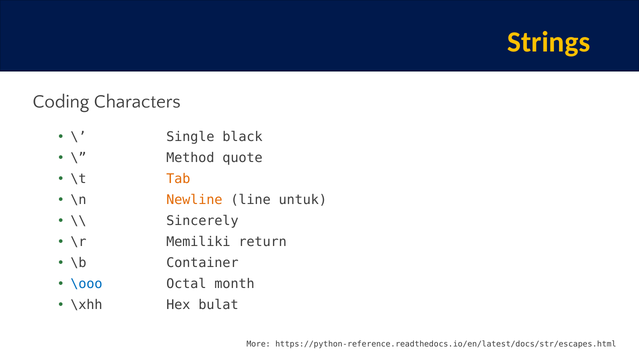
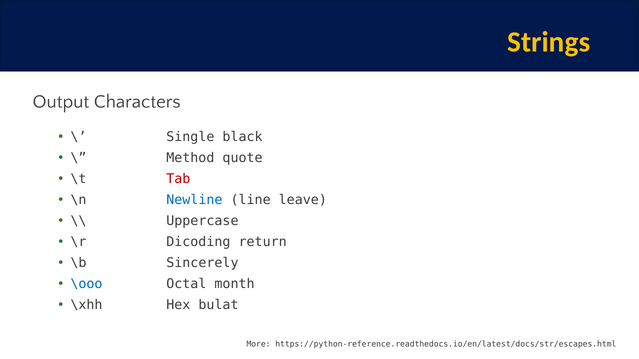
Coding: Coding -> Output (61, 102)
Tab colour: orange -> red (178, 179)
Newline colour: orange -> blue (194, 200)
untuk: untuk -> leave (303, 200)
Sincerely: Sincerely -> Uppercase (202, 221)
Memiliki: Memiliki -> Dicoding (198, 242)
Container: Container -> Sincerely (202, 263)
